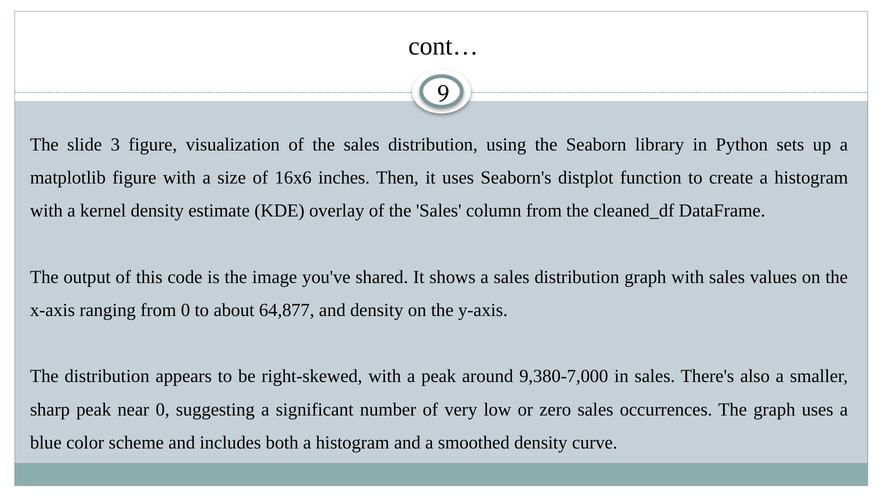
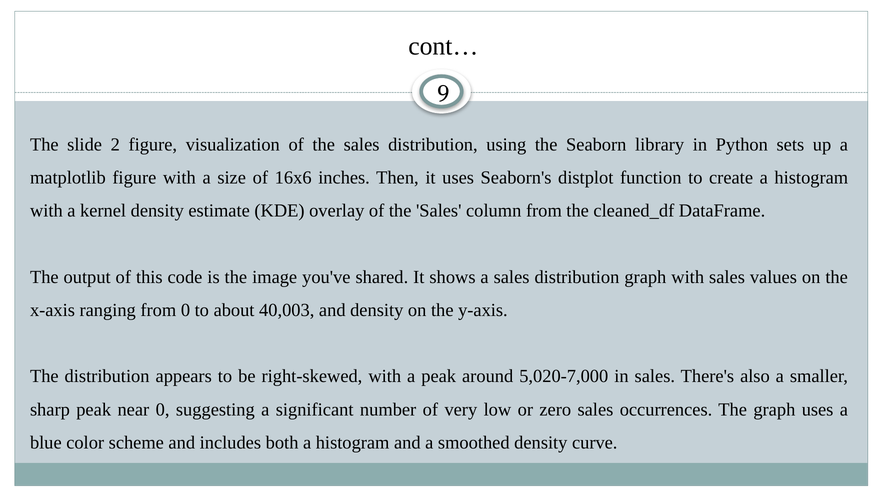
3: 3 -> 2 (115, 144)
64,877: 64,877 -> 40,003 (287, 310)
9,380-7,000: 9,380-7,000 -> 5,020-7,000 (564, 376)
